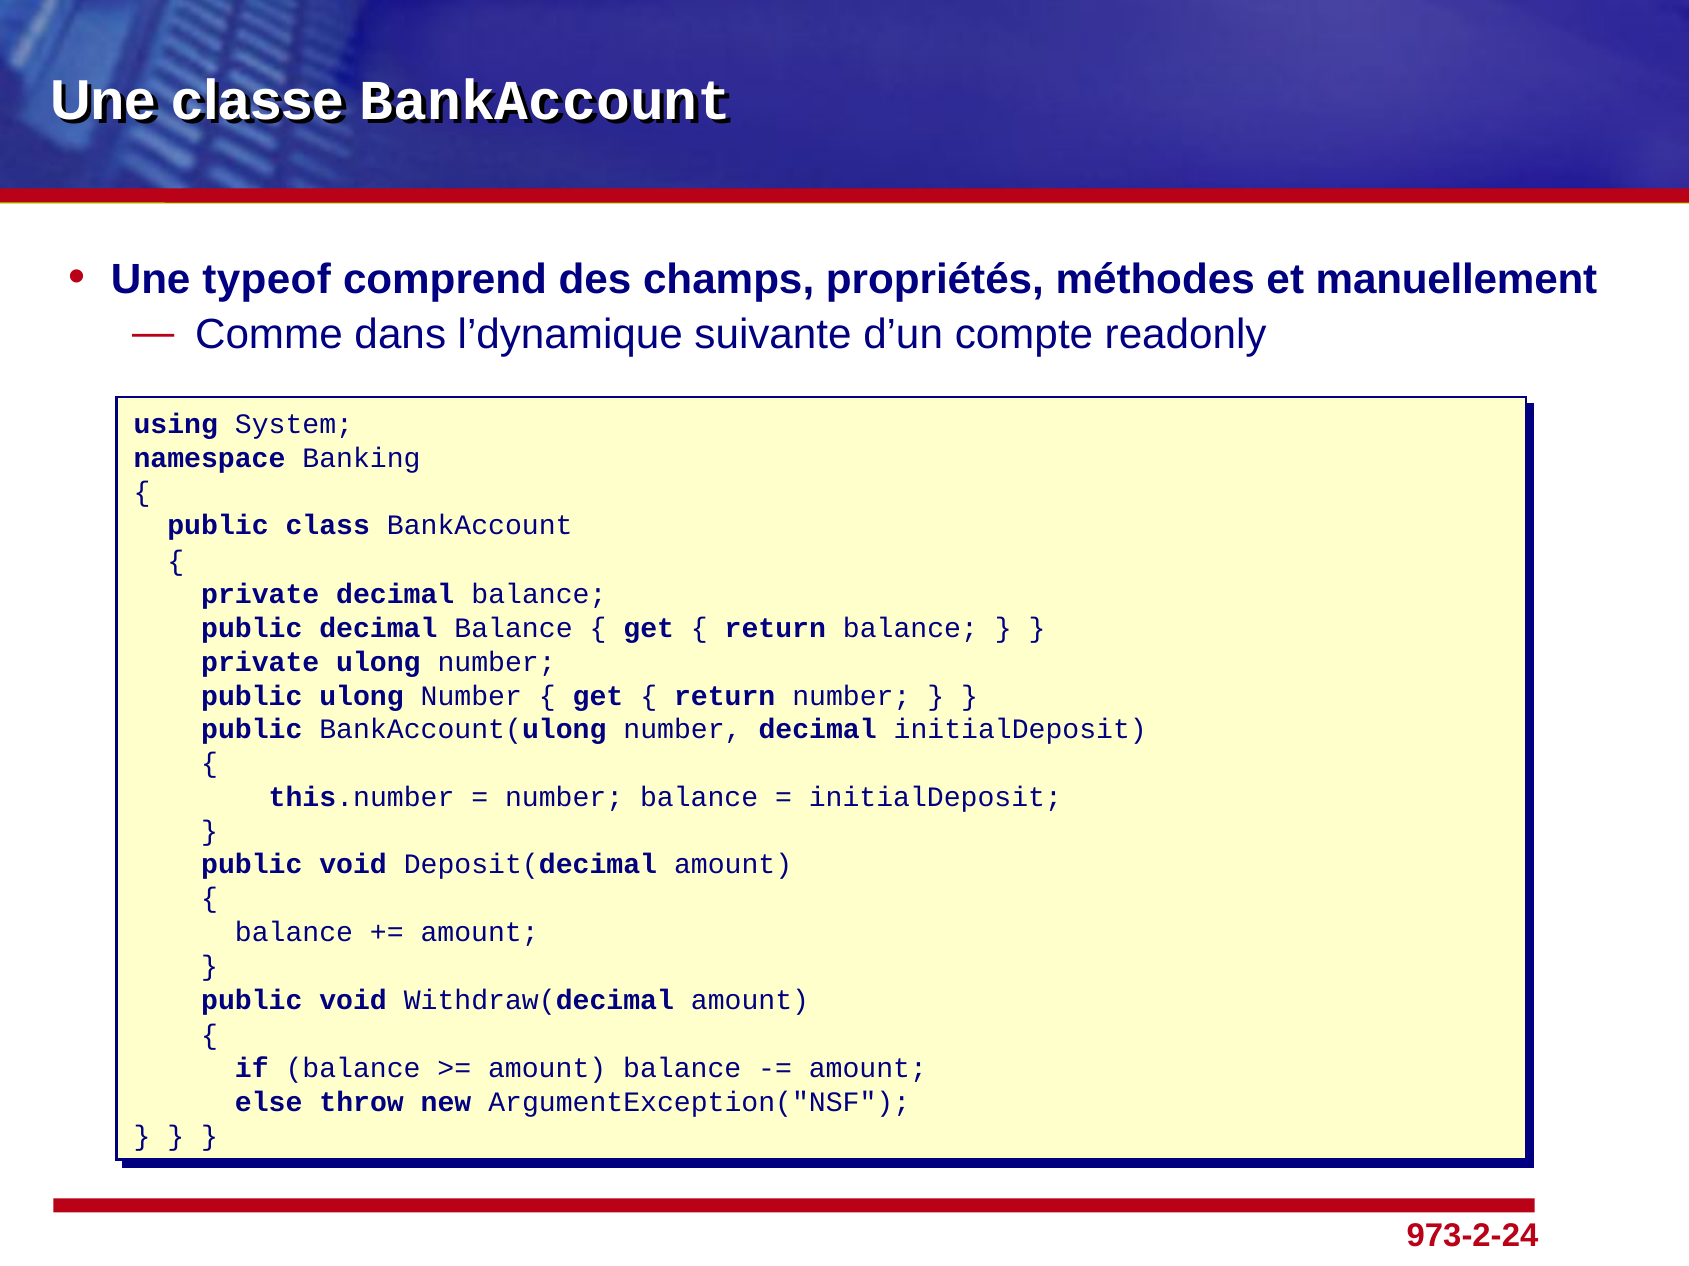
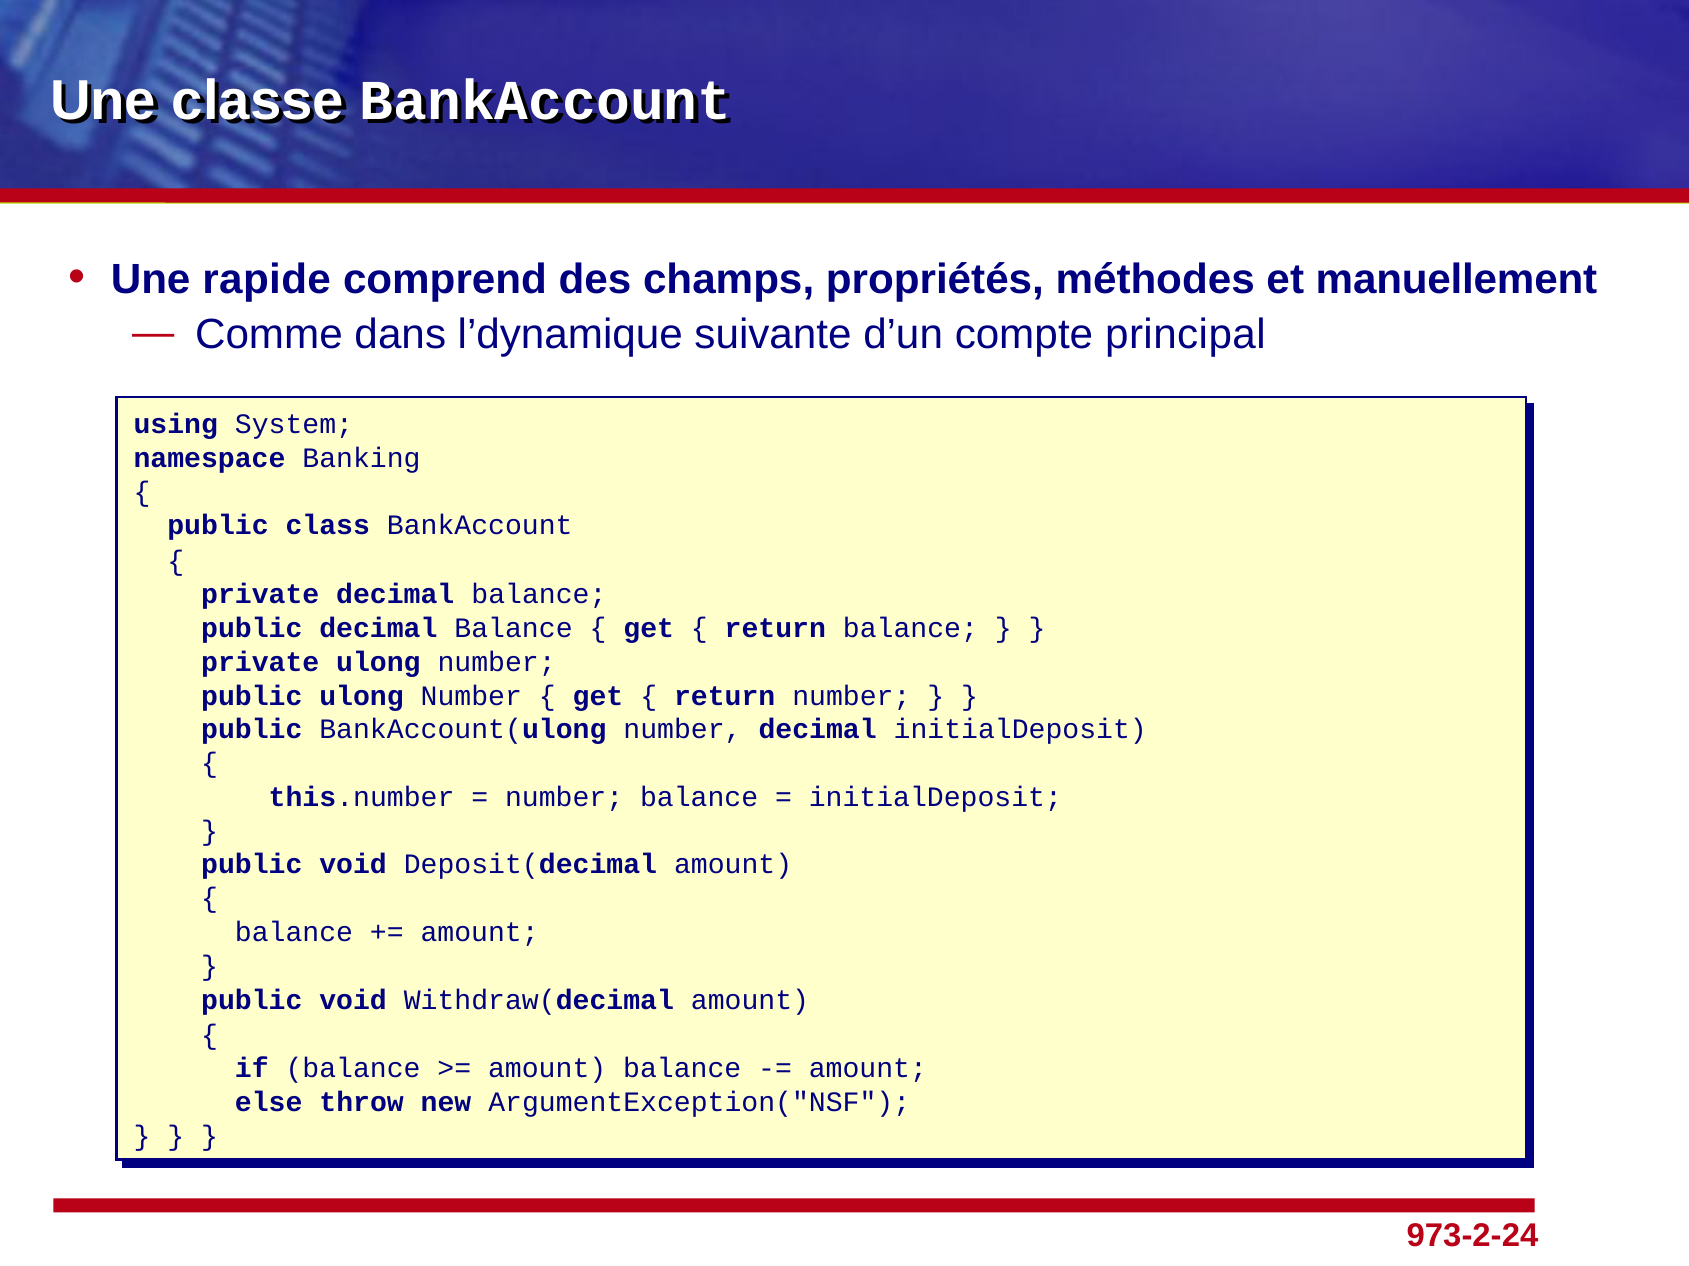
typeof: typeof -> rapide (267, 279)
readonly: readonly -> principal (1185, 335)
